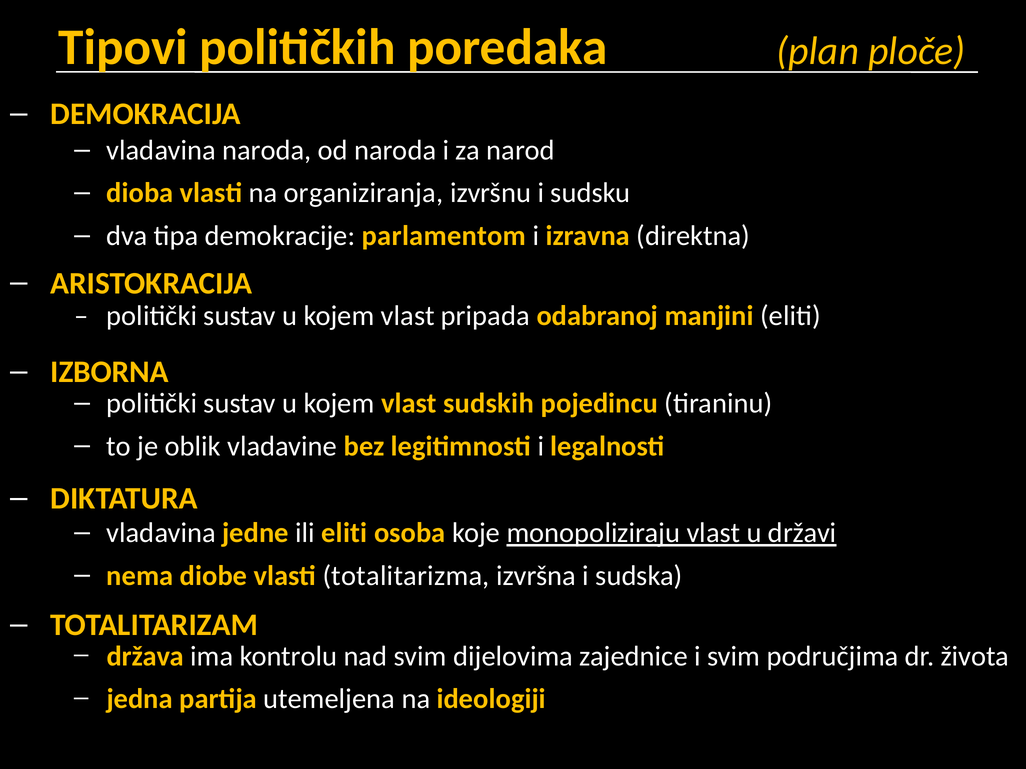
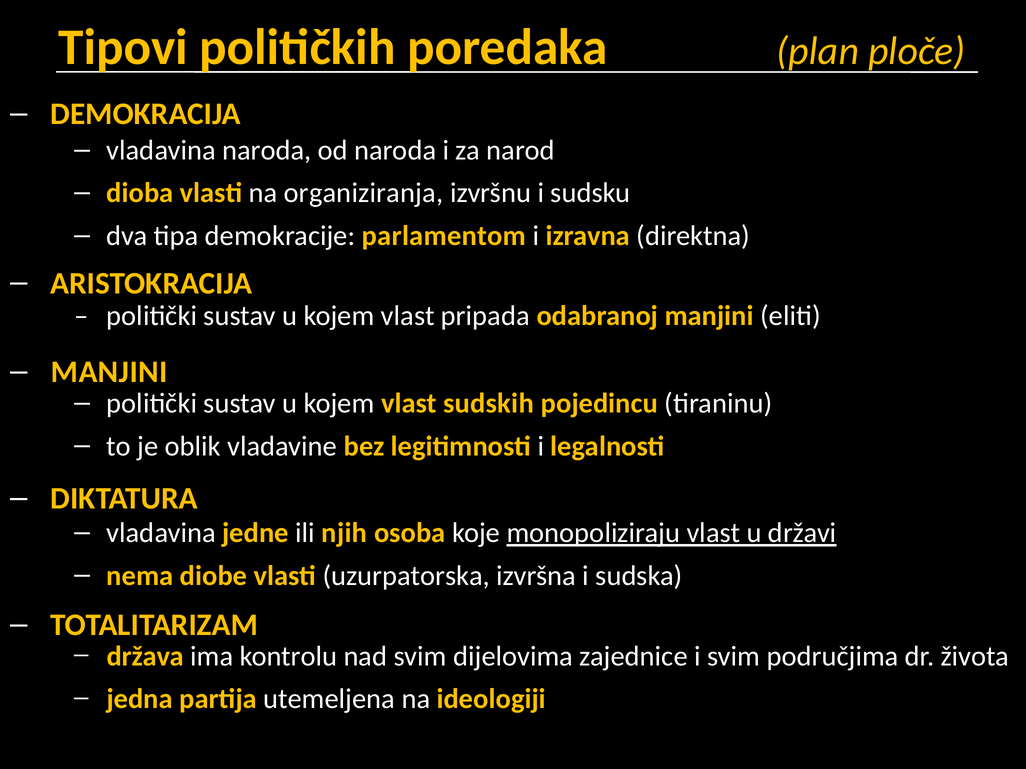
IZBORNA: IZBORNA -> MANJINI (109, 372)
ili eliti: eliti -> njih (344, 533)
totalitarizma: totalitarizma -> uzurpatorska (406, 576)
